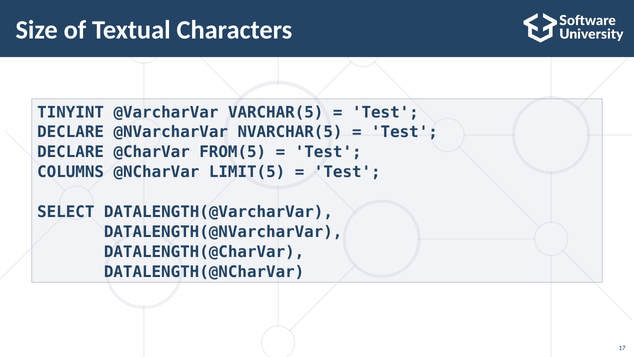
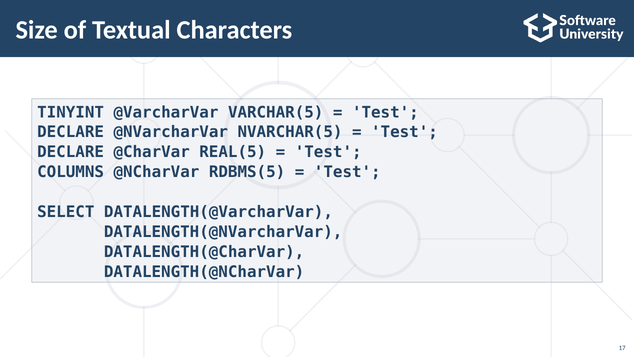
FROM(5: FROM(5 -> REAL(5 (233, 152)
LIMIT(5: LIMIT(5 -> RDBMS(5 (247, 172)
